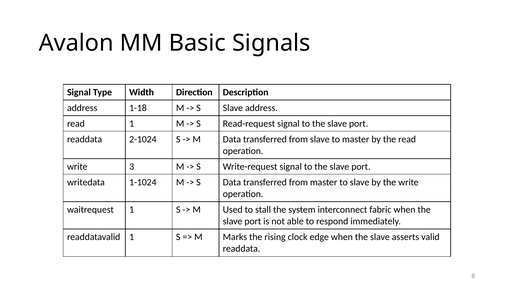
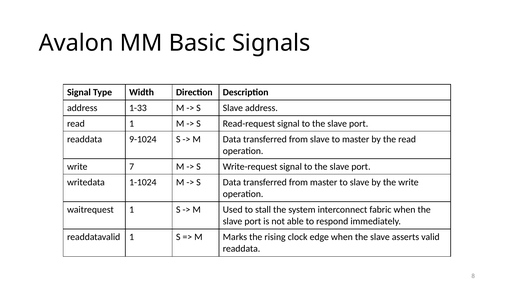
1-18: 1-18 -> 1-33 (138, 108)
2-1024: 2-1024 -> 9-1024 (143, 139)
3: 3 -> 7 (132, 167)
